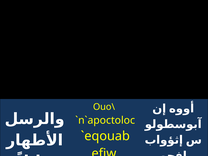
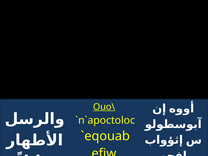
Ouo\ underline: none -> present (104, 107)
